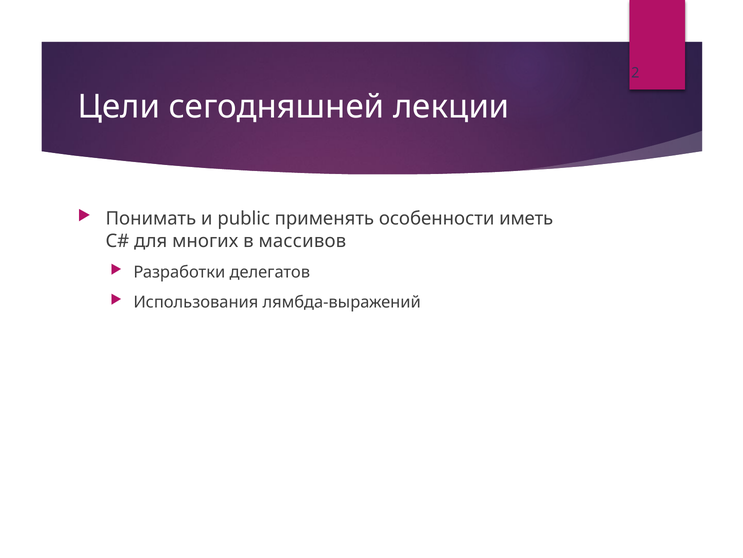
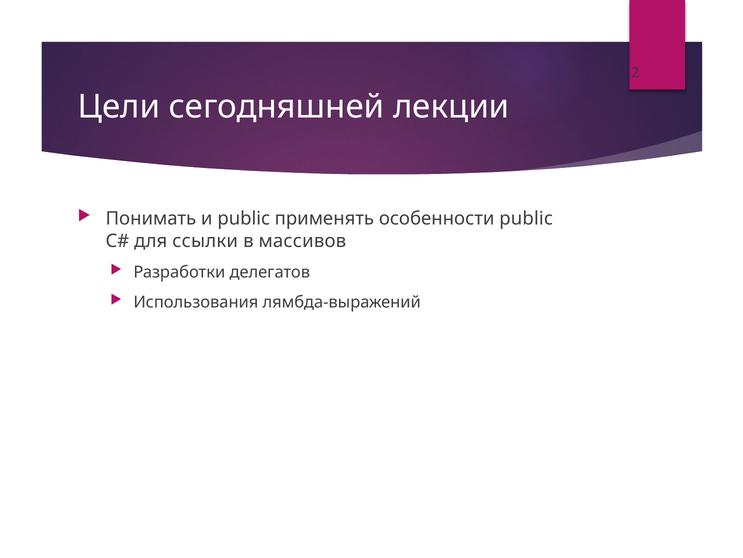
особенности иметь: иметь -> public (526, 218)
многих: многих -> ссылки (205, 241)
